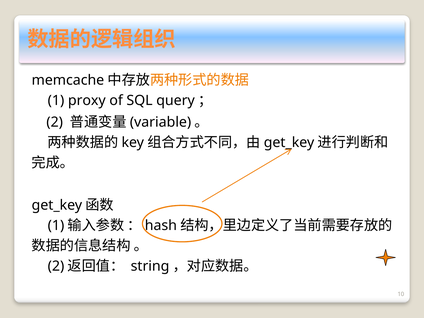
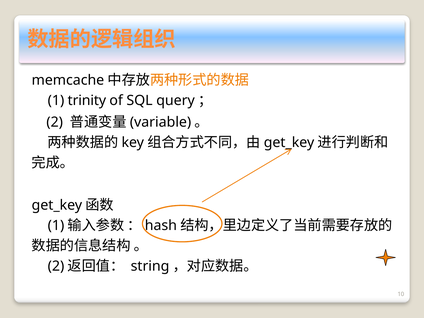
proxy: proxy -> trinity (87, 100)
